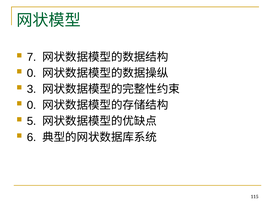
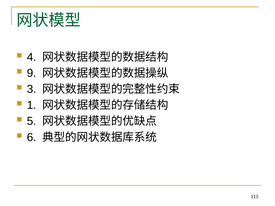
7: 7 -> 4 (32, 57)
0: 0 -> 9 (32, 73)
0: 0 -> 1 (32, 105)
